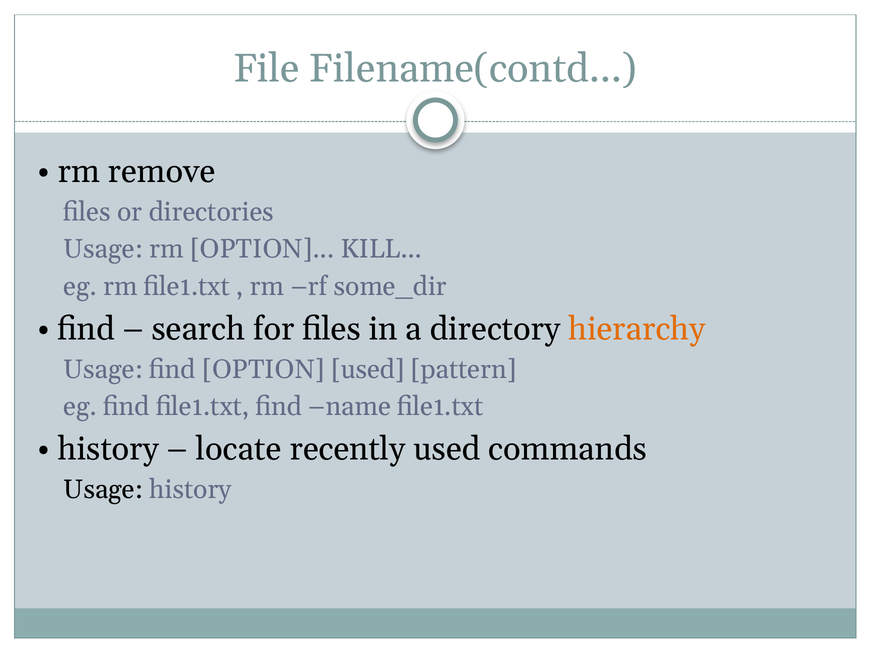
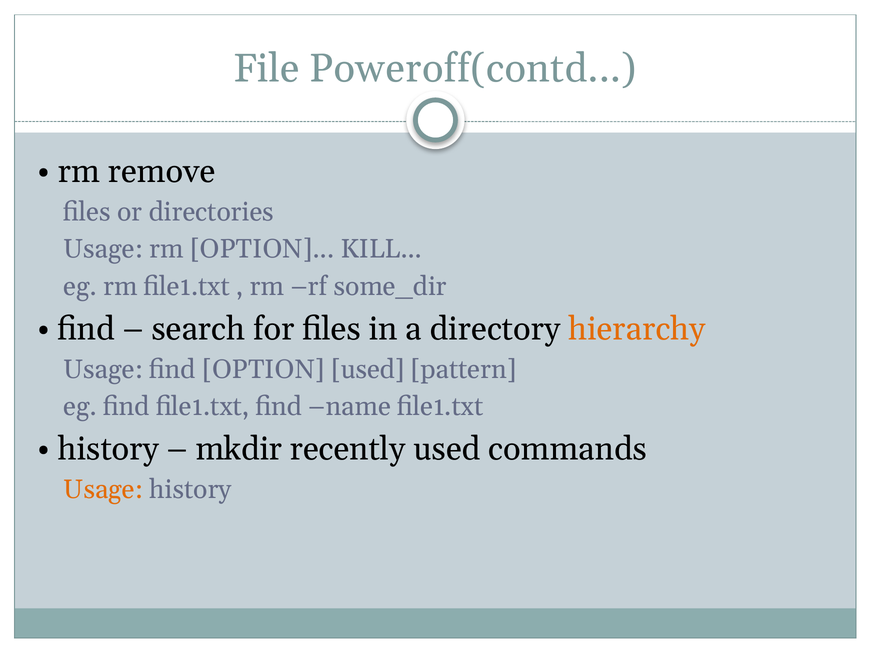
Filename(contd: Filename(contd -> Poweroff(contd (473, 69)
locate: locate -> mkdir (239, 449)
Usage colour: black -> orange (103, 490)
